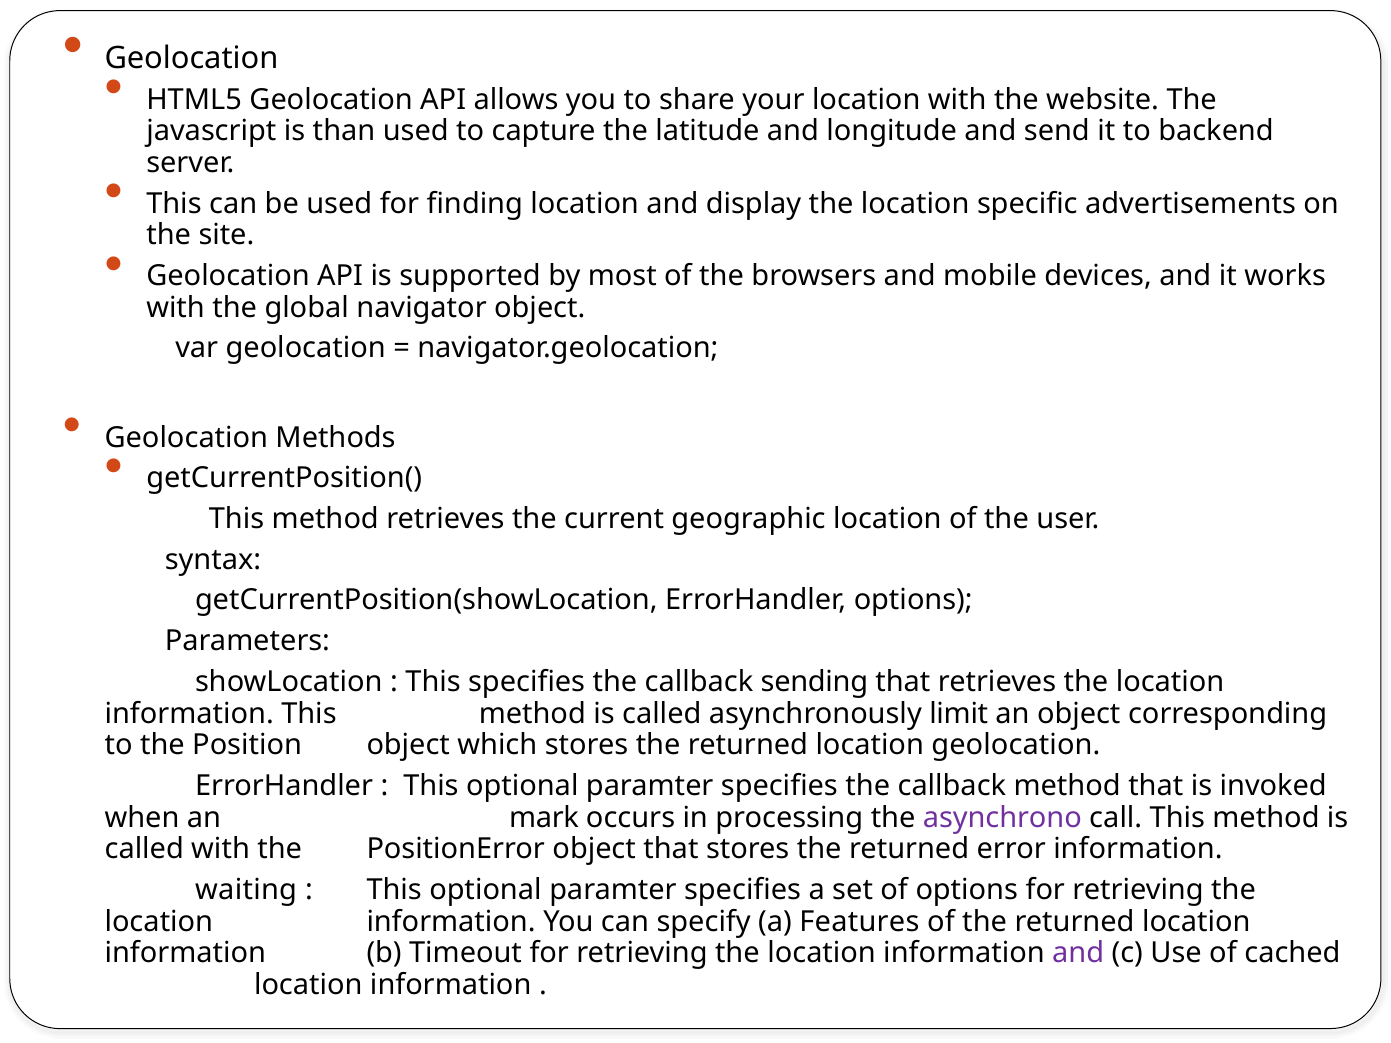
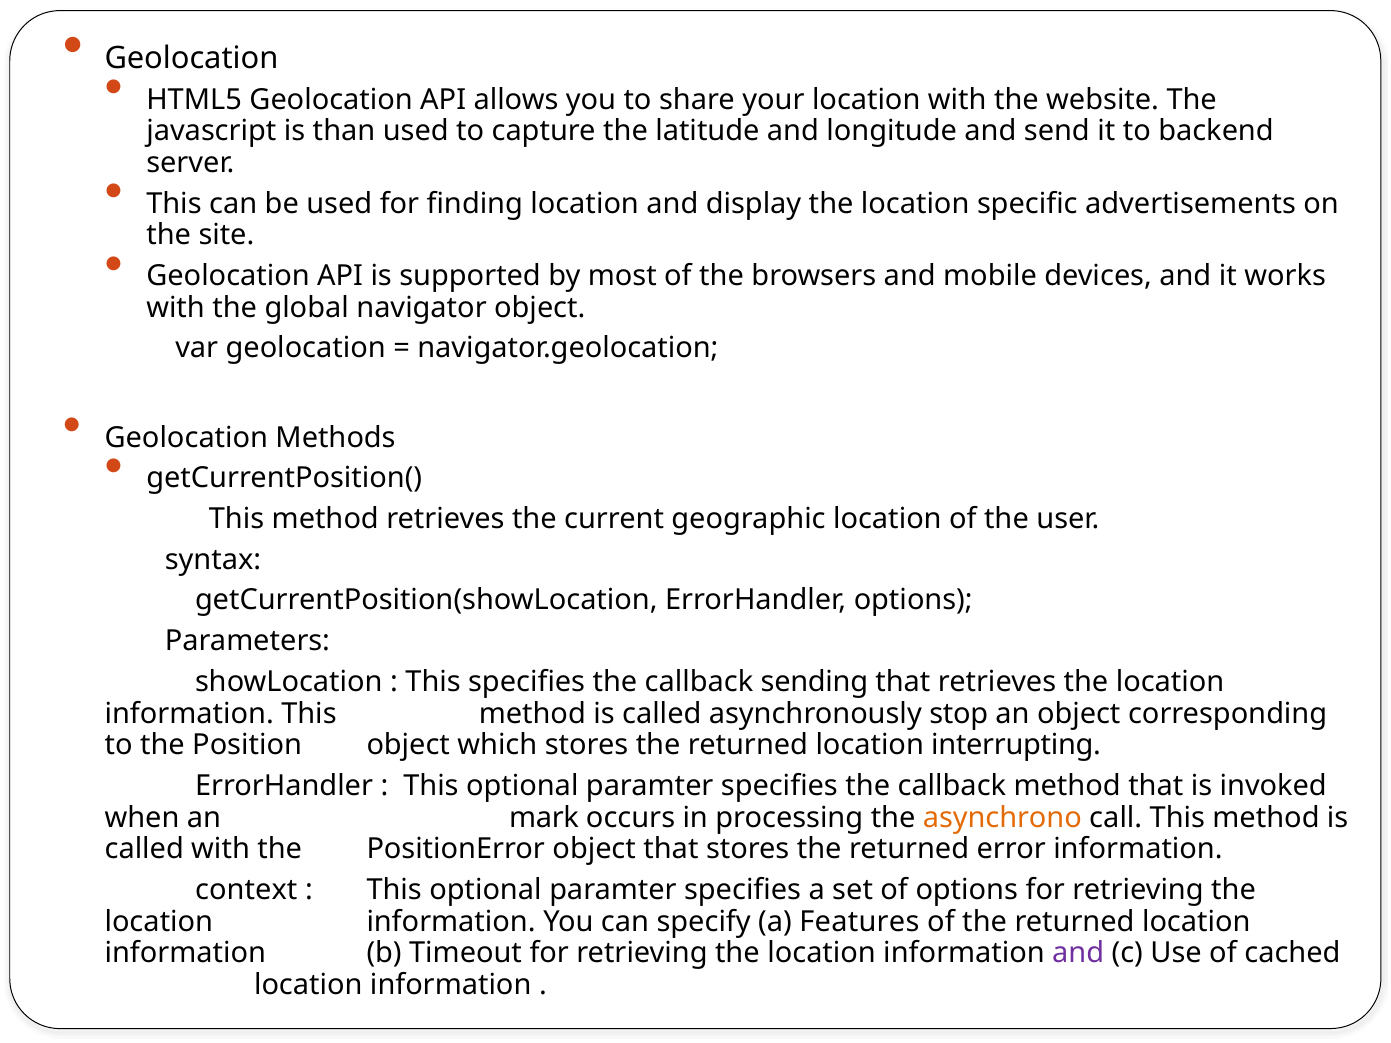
limit: limit -> stop (959, 714)
location geolocation: geolocation -> interrupting (1016, 745)
asynchrono colour: purple -> orange (1002, 818)
waiting: waiting -> context (246, 890)
